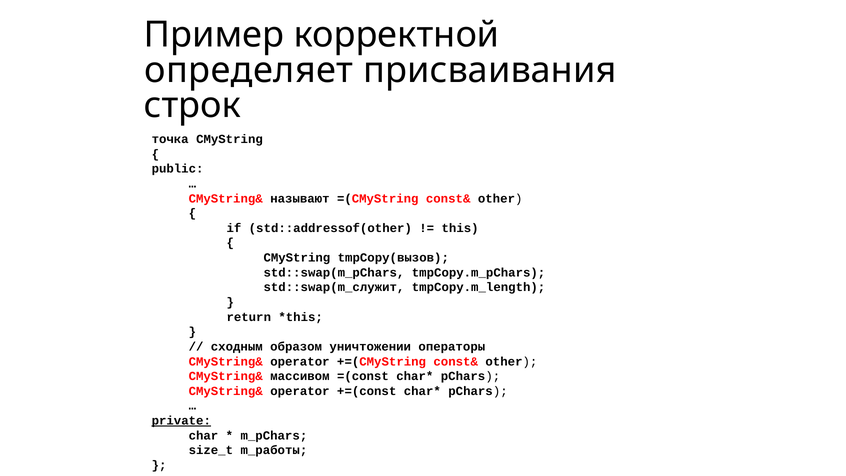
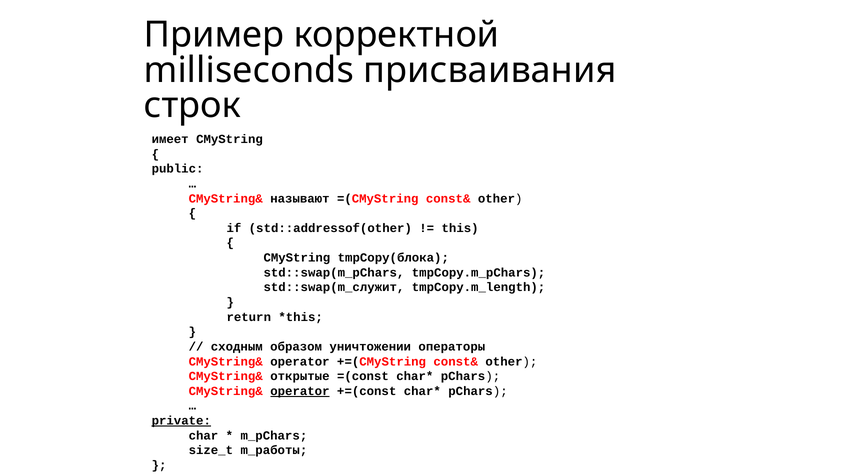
определяет: определяет -> milliseconds (249, 70)
точка: точка -> имеет (170, 139)
tmpCopy(вызов: tmpCopy(вызов -> tmpCopy(блока (393, 258)
массивом: массивом -> открытые (300, 376)
operator underline: none -> present (300, 391)
